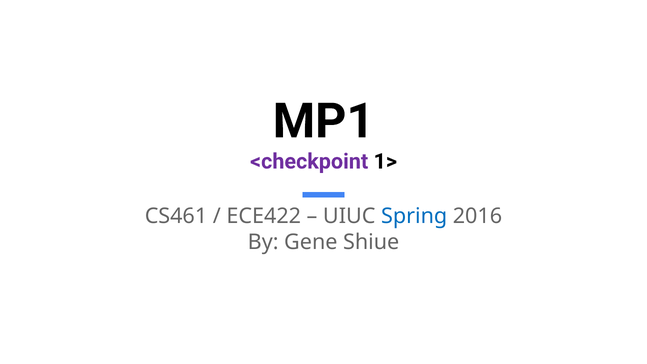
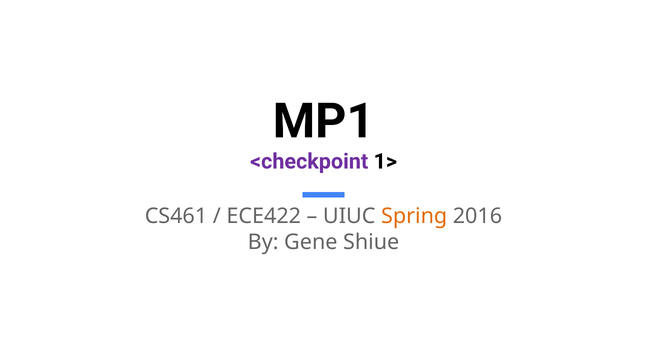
Spring colour: blue -> orange (414, 216)
